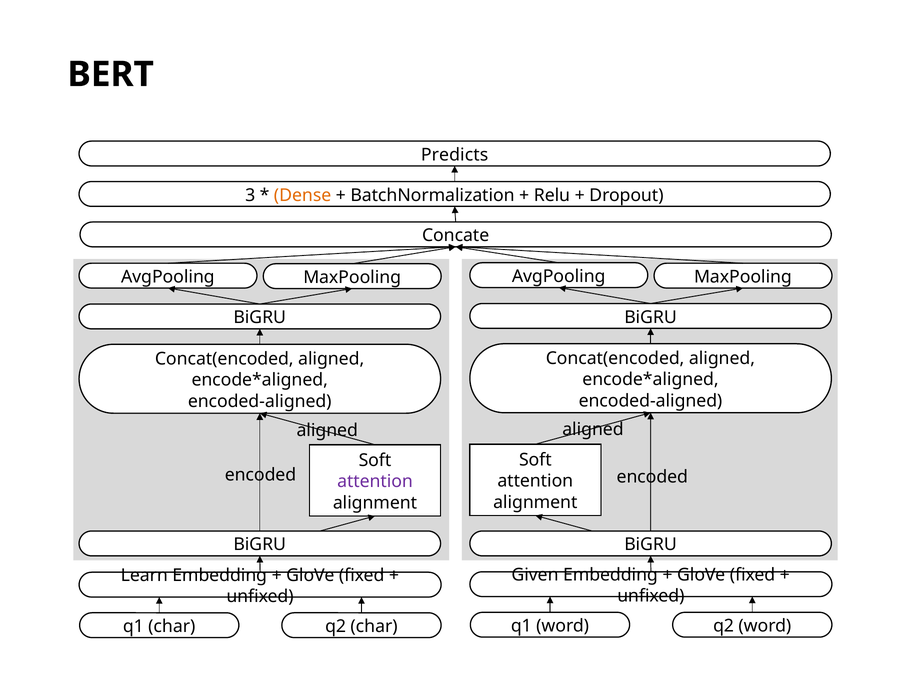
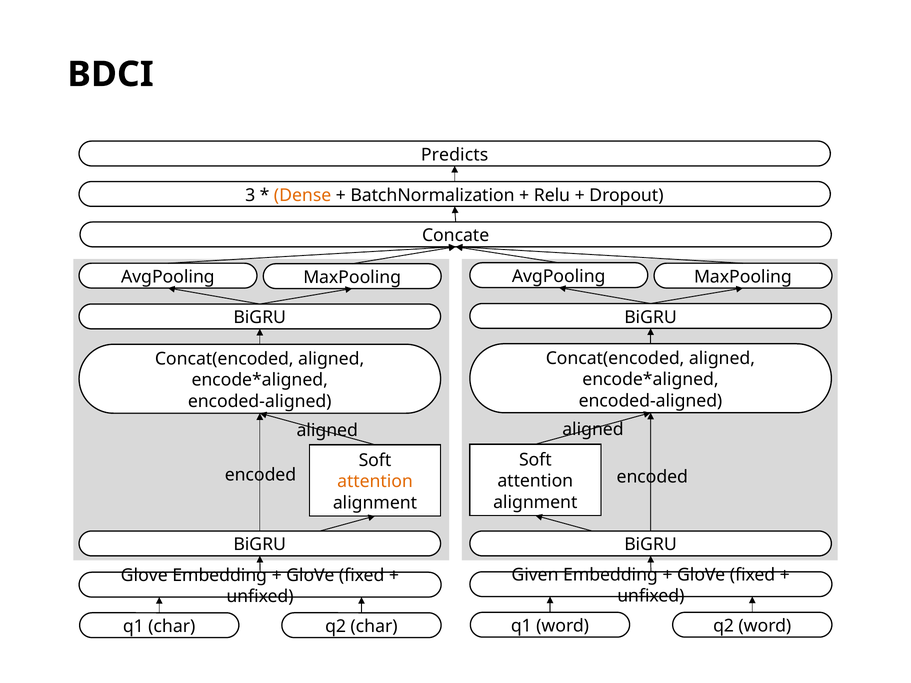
BERT: BERT -> BDCI (110, 74)
attention colour: purple -> orange (375, 482)
Learn: Learn -> Glove (144, 575)
